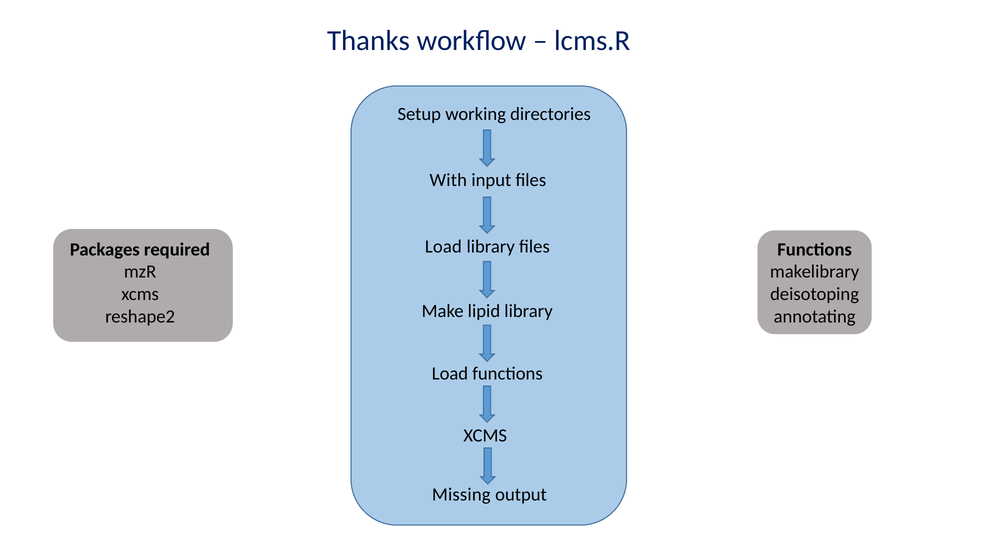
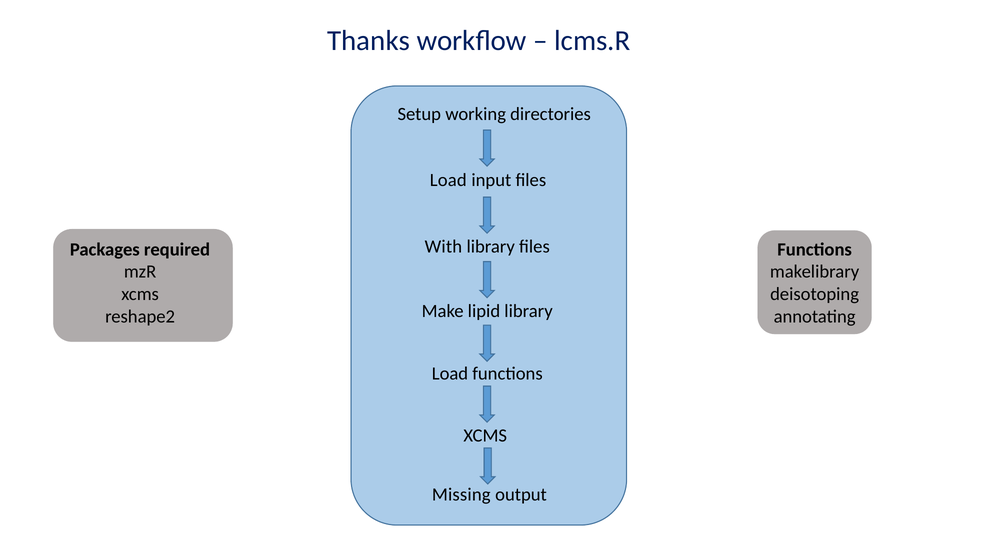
With: With -> Load (448, 180)
Load: Load -> With (443, 246)
